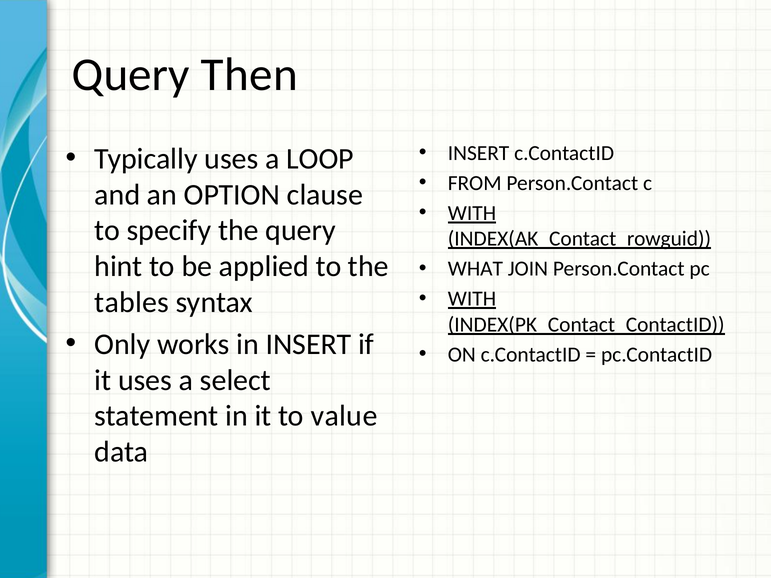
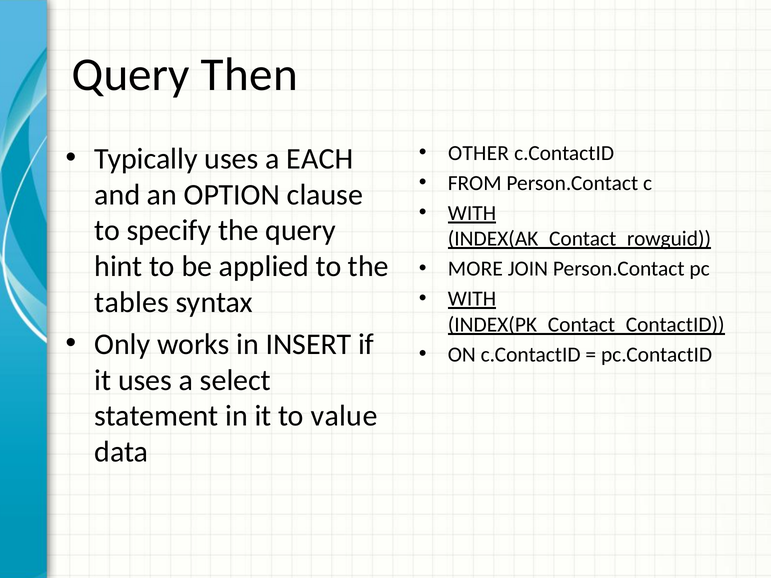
INSERT: INSERT -> OTHER (478, 153)
LOOP: LOOP -> EACH (320, 159)
WHAT: WHAT -> MORE (475, 269)
